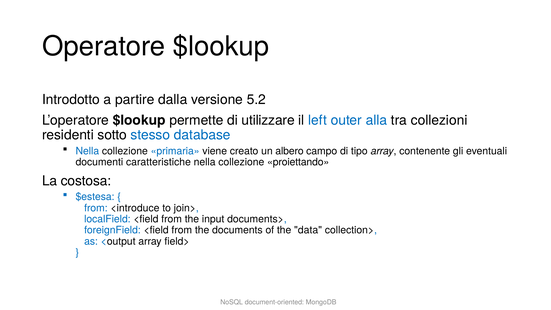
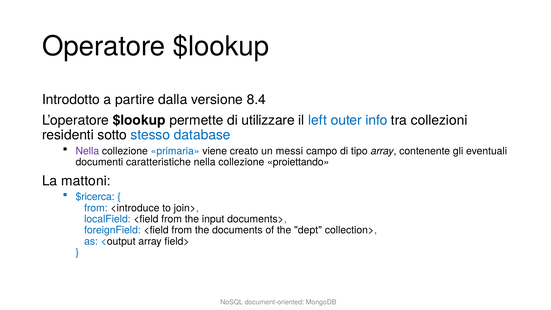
5.2: 5.2 -> 8.4 (256, 100)
alla: alla -> info (376, 120)
Nella colour: blue -> purple (87, 151)
albero: albero -> messi (289, 151)
costosa: costosa -> mattoni (86, 181)
$estesa: $estesa -> $ricerca (95, 197)
data: data -> dept (308, 230)
